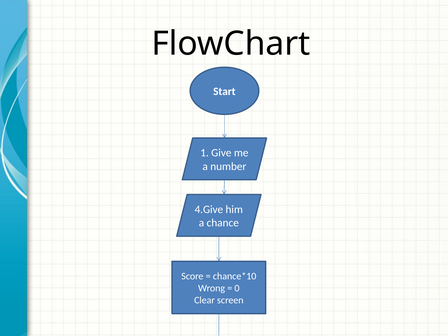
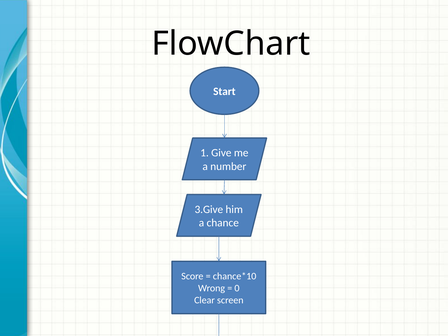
4.Give: 4.Give -> 3.Give (209, 209)
